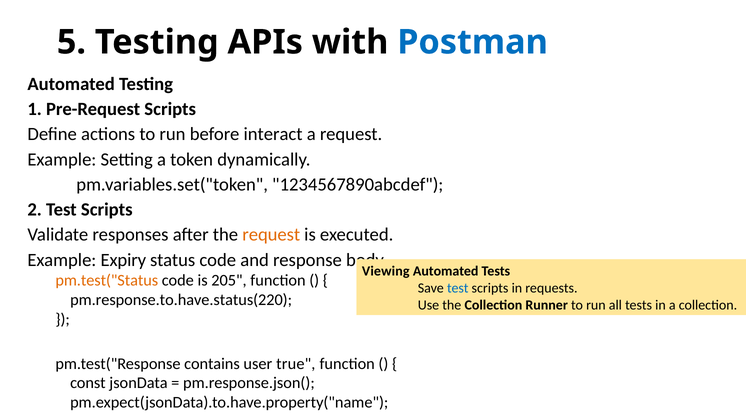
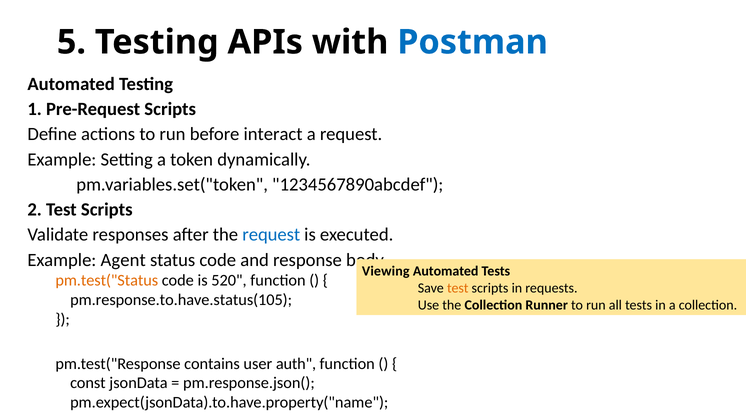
request colour: orange -> blue (271, 235)
Expiry: Expiry -> Agent (123, 260)
205: 205 -> 520 (229, 280)
test colour: blue -> orange (458, 288)
pm.response.to.have.status(220: pm.response.to.have.status(220 -> pm.response.to.have.status(105 (181, 300)
true: true -> auth (296, 363)
